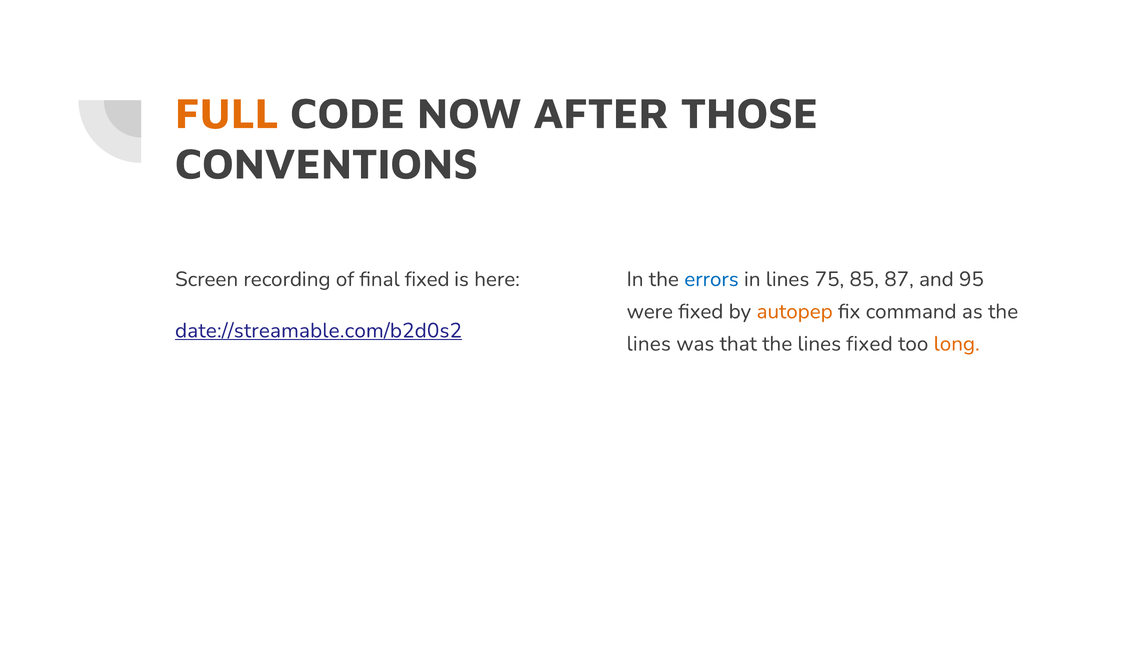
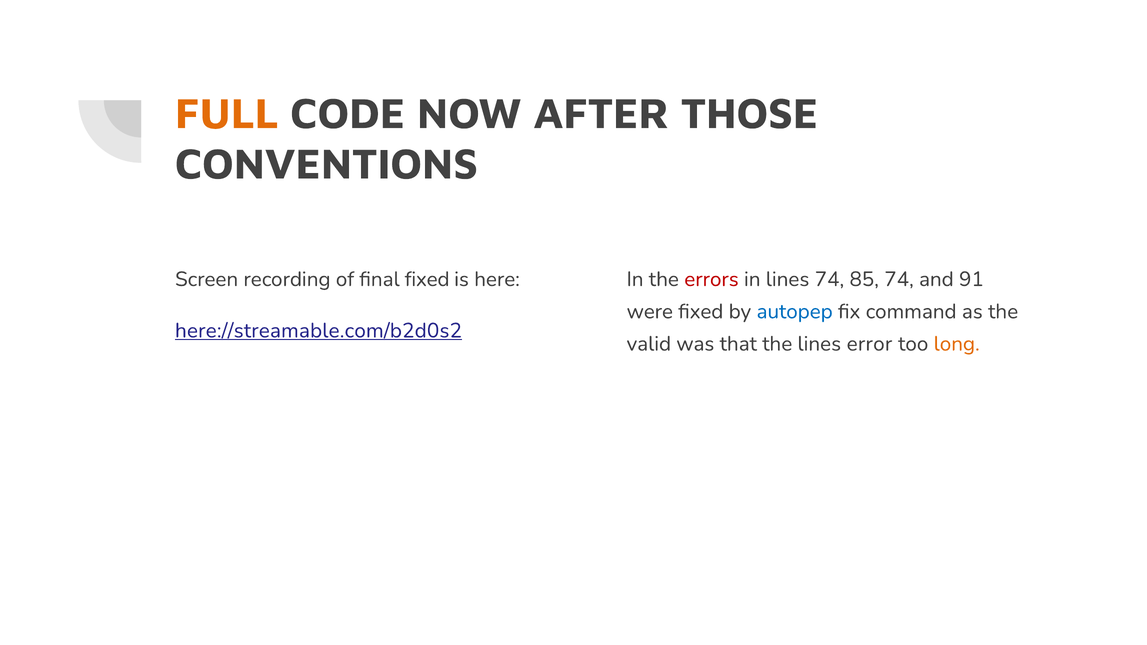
errors colour: blue -> red (711, 279)
lines 75: 75 -> 74 (829, 279)
85 87: 87 -> 74 (899, 279)
95: 95 -> 91 (971, 279)
autopep colour: orange -> blue (795, 312)
date://streamable.com/b2d0s2: date://streamable.com/b2d0s2 -> here://streamable.com/b2d0s2 (319, 331)
lines: lines -> valid (649, 344)
lines fixed: fixed -> error (869, 344)
